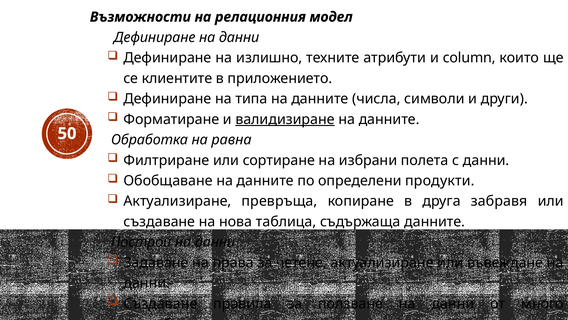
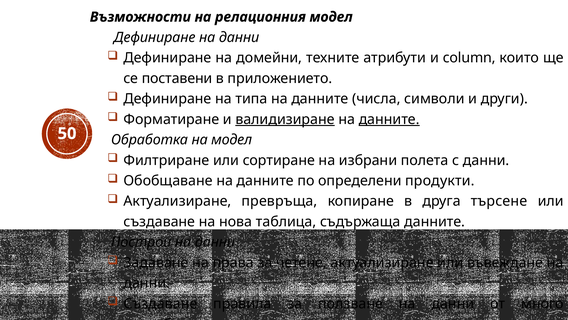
излишно: излишно -> домейни (269, 58)
клиентите: клиентите -> поставени (177, 78)
данните underline: none -> present (389, 119)
на равна: равна -> модел (232, 140)
забравя: забравя -> търсене (499, 201)
